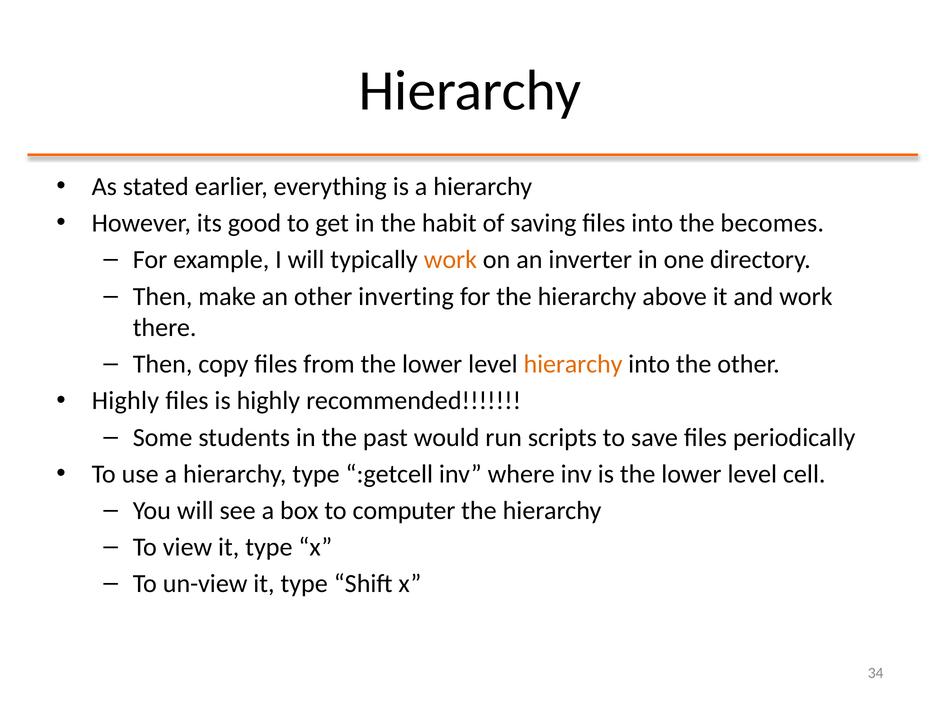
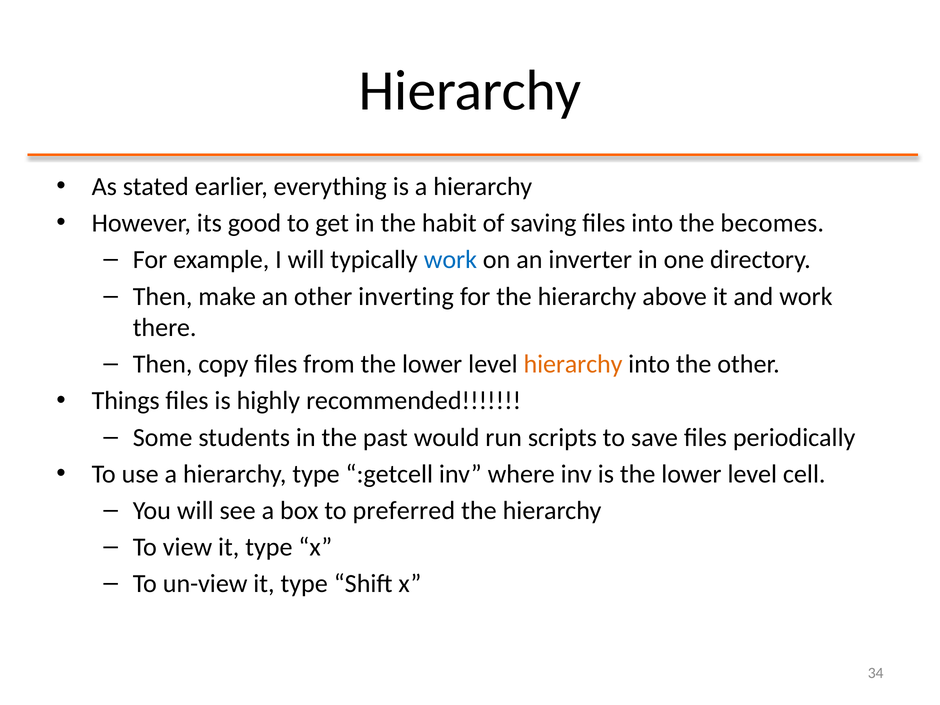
work colour: orange -> blue (450, 260)
Highly: Highly -> Things (126, 401)
computer: computer -> preferred (404, 511)
